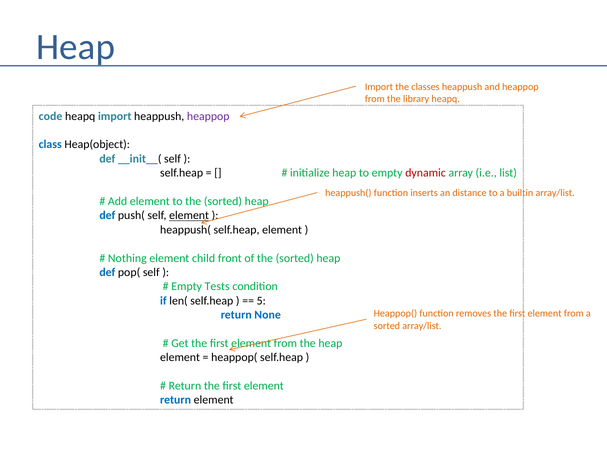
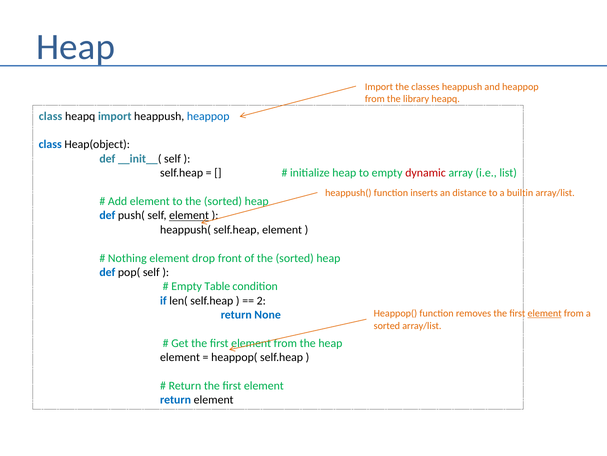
code: code -> class (51, 116)
heappop colour: purple -> blue (208, 116)
child: child -> drop (204, 258)
Tests: Tests -> Table (217, 286)
5: 5 -> 2 (261, 300)
element underline: none -> present (545, 313)
